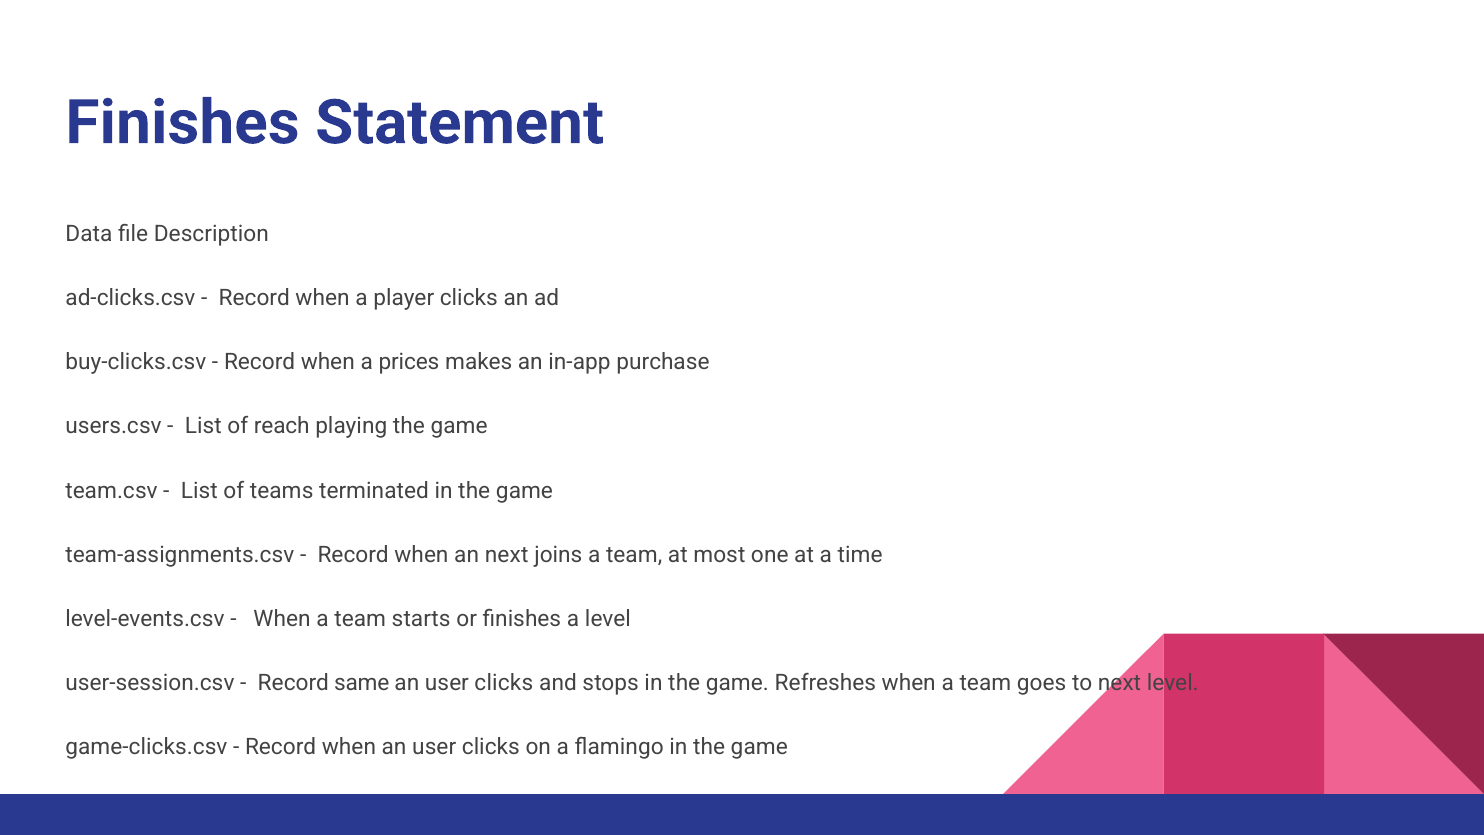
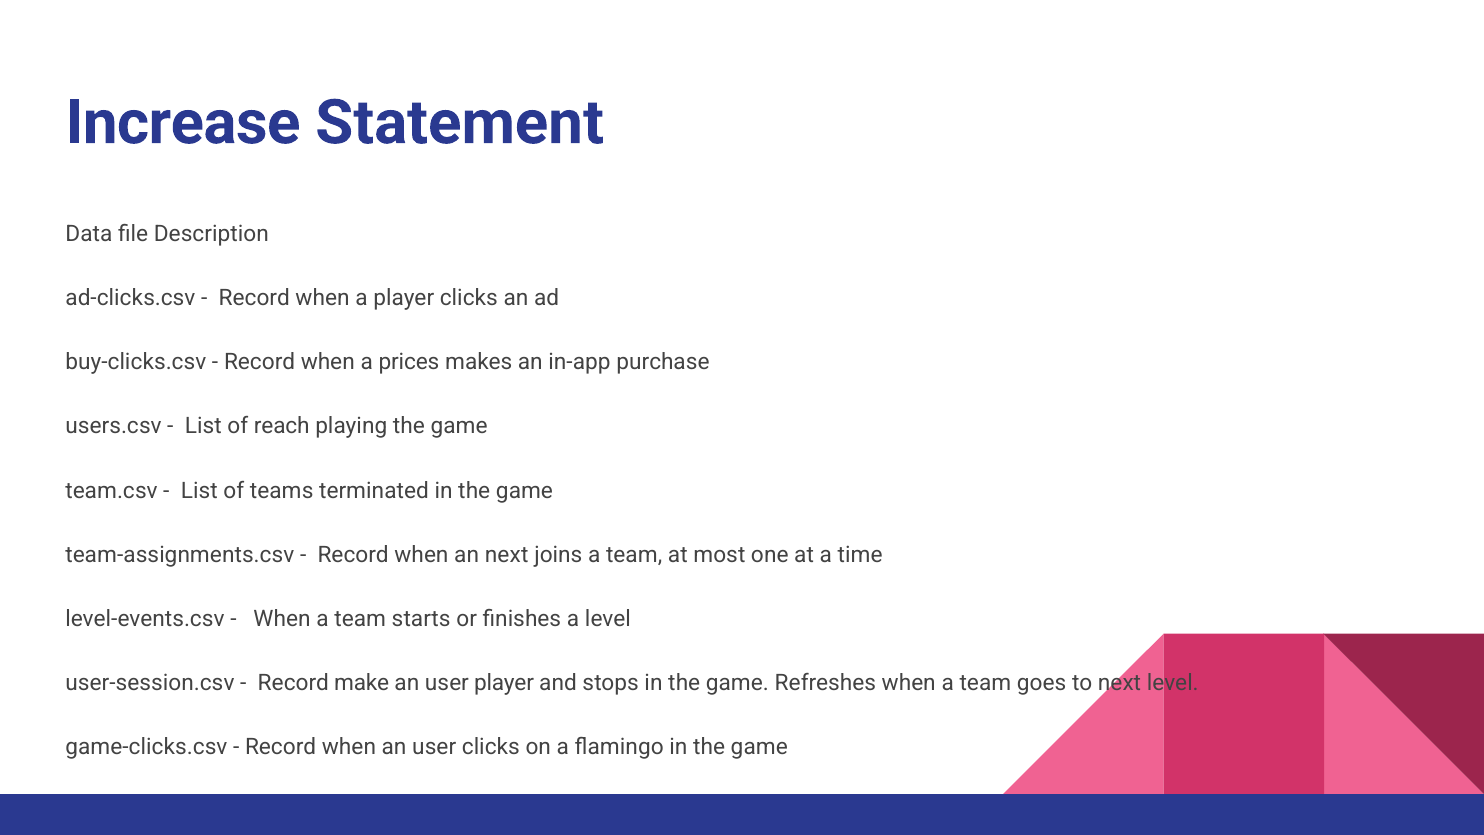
Finishes: Finishes -> Increase (183, 123)
same: same -> make (362, 683)
clicks: clicks -> player (504, 683)
